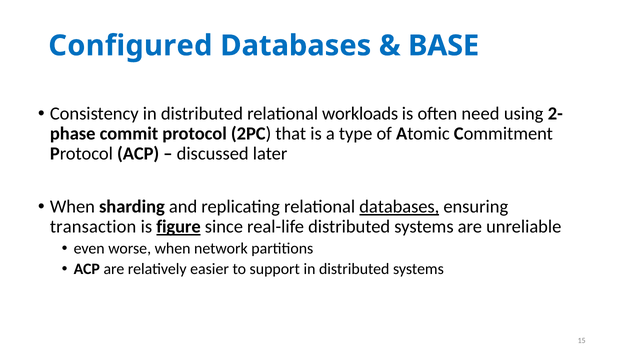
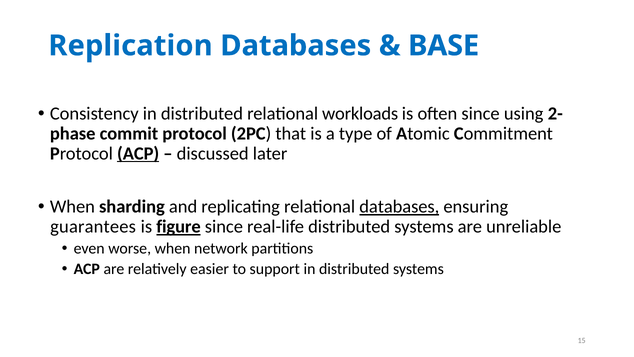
Configured: Configured -> Replication (130, 46)
often need: need -> since (481, 114)
ACP underline: none -> present (138, 154)
transaction: transaction -> guarantees (93, 227)
